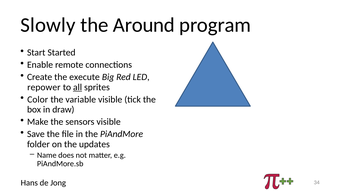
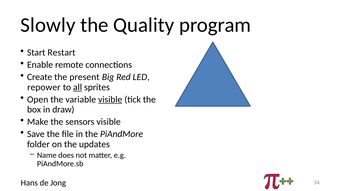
Around: Around -> Quality (144, 25)
Started: Started -> Restart (61, 53)
execute: execute -> present (84, 77)
Color: Color -> Open (38, 100)
visible underline: none -> present (110, 100)
